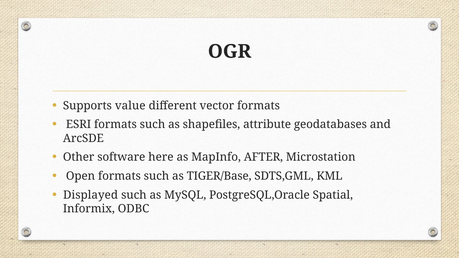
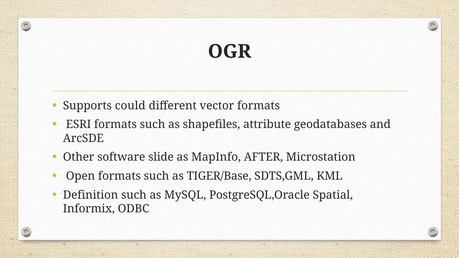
value: value -> could (130, 106)
here: here -> slide (161, 157)
Displayed: Displayed -> Definition (91, 195)
